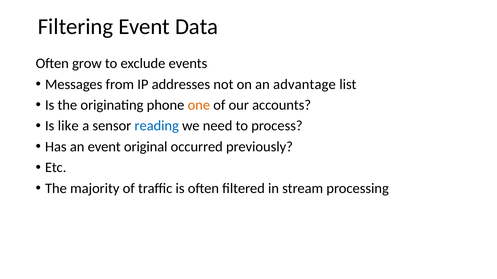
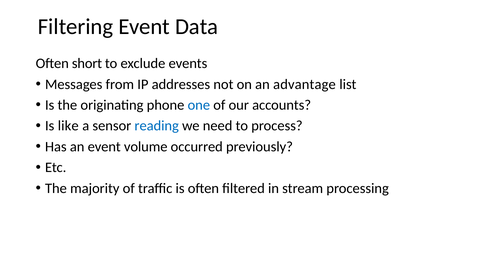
grow: grow -> short (87, 64)
one colour: orange -> blue (199, 105)
original: original -> volume (146, 147)
